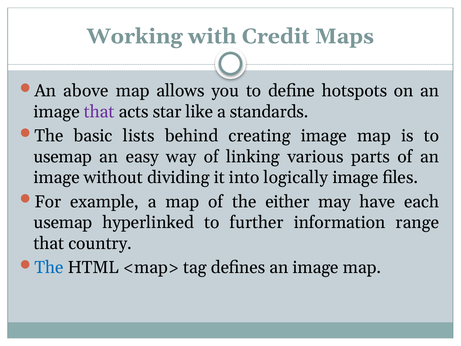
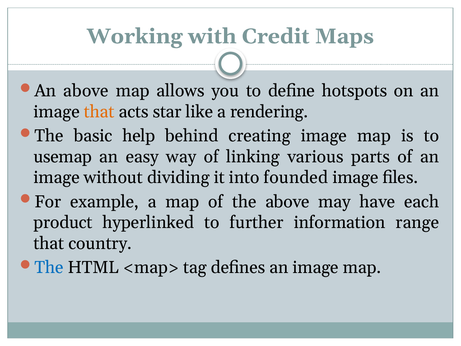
that colour: purple -> orange (99, 112)
standards: standards -> rendering (269, 112)
lists: lists -> help (139, 136)
logically: logically -> founded (296, 177)
the either: either -> above (287, 202)
usemap: usemap -> product (63, 222)
